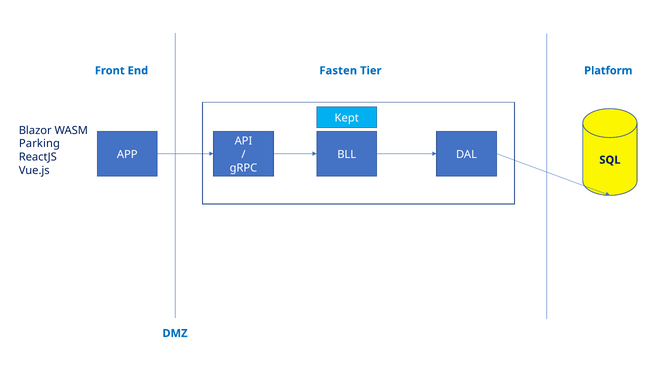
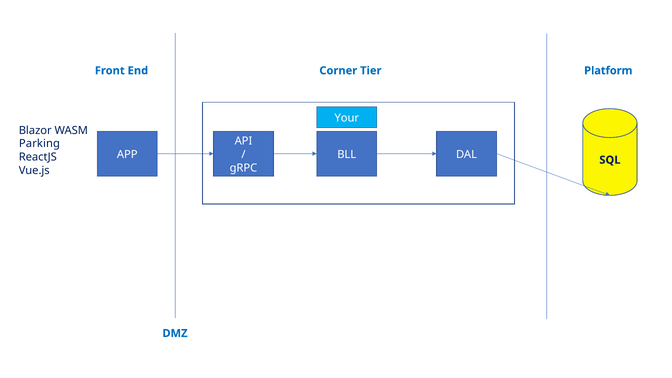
Fasten: Fasten -> Corner (338, 71)
Kept: Kept -> Your (347, 118)
